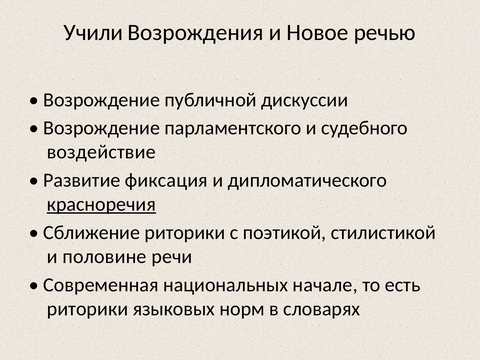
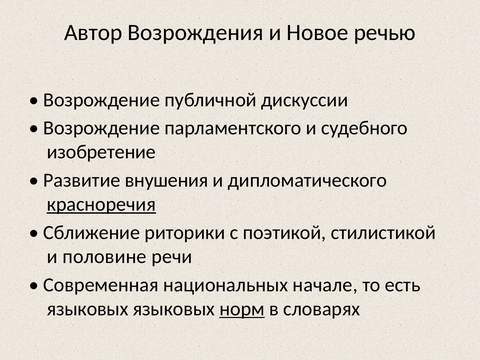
Учили: Учили -> Автор (93, 32)
воздействие: воздействие -> изобретение (101, 152)
фиксация: фиксация -> внушения (167, 180)
риторики: риторики -> языковых (88, 309)
норм underline: none -> present (242, 309)
